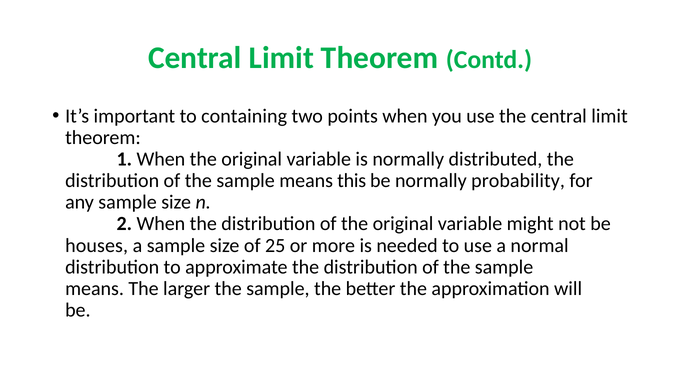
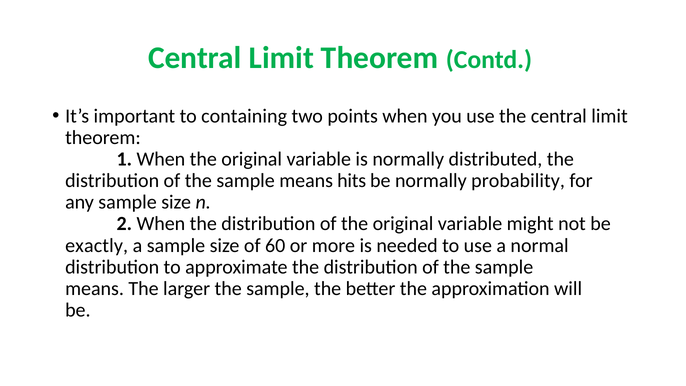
this: this -> hits (352, 181)
houses: houses -> exactly (97, 245)
25: 25 -> 60 (275, 245)
